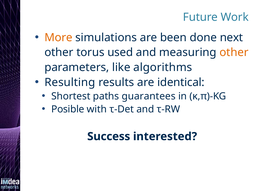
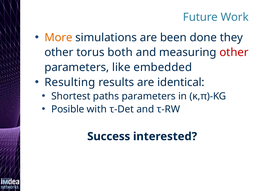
next: next -> they (231, 38)
used: used -> both (120, 53)
other colour: orange -> red (234, 53)
algorithms: algorithms -> embedded (163, 67)
paths guarantees: guarantees -> parameters (149, 96)
